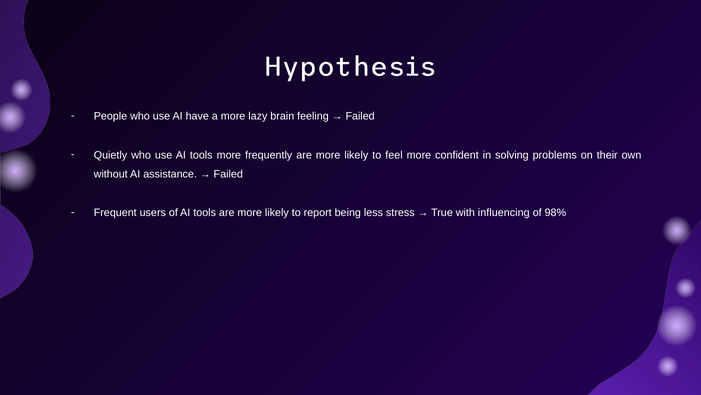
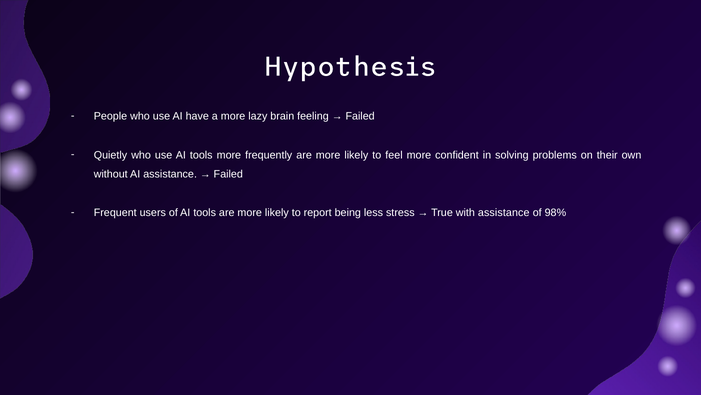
with influencing: influencing -> assistance (504, 213)
